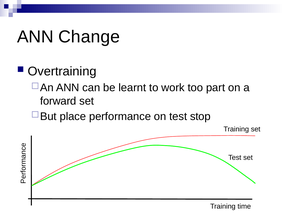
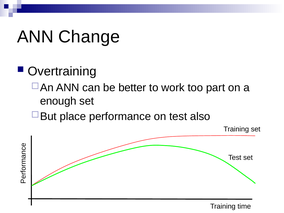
learnt: learnt -> better (132, 88)
forward: forward -> enough (58, 101)
stop: stop -> also (200, 116)
